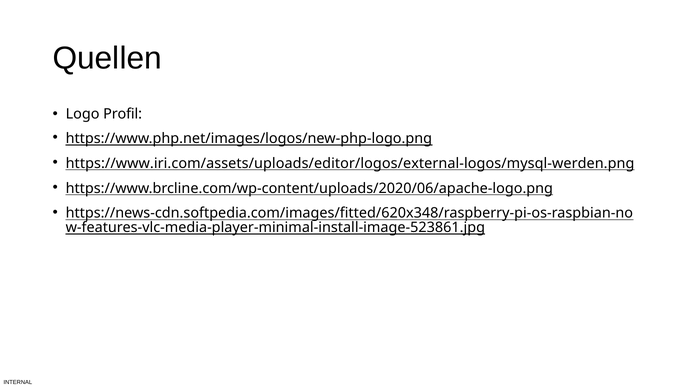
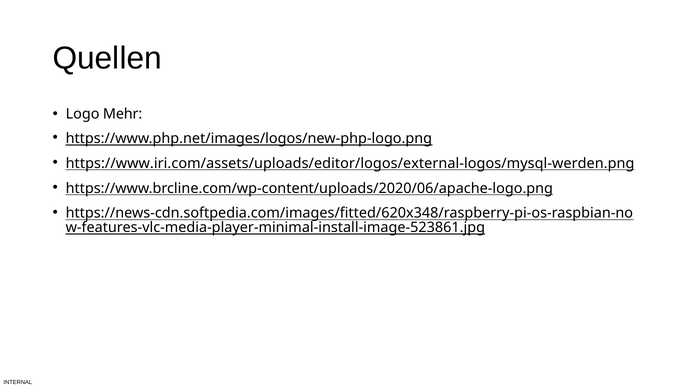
Profil: Profil -> Mehr (123, 114)
